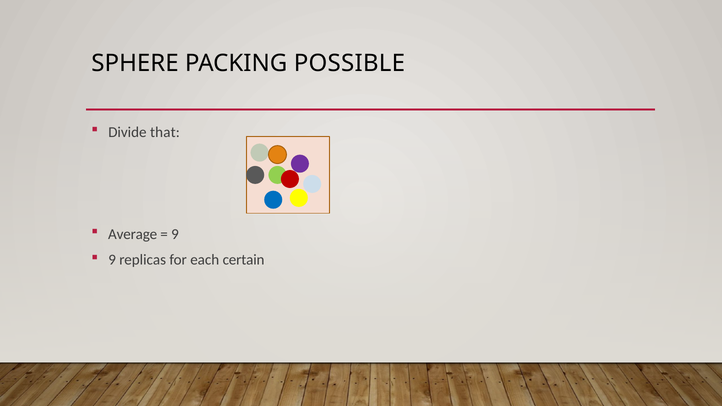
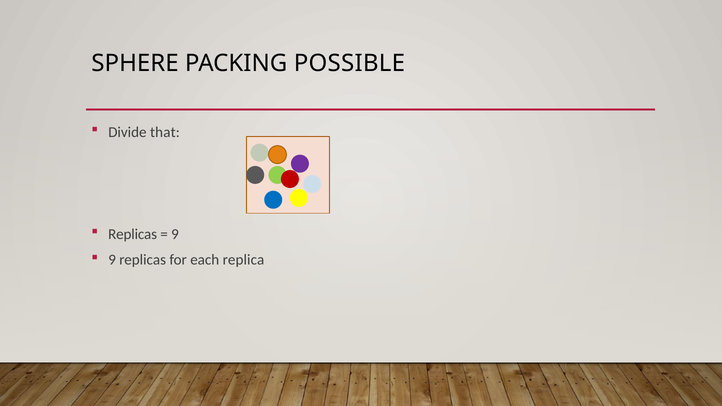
Average: Average -> Replicas (133, 234)
certain: certain -> replica (243, 260)
